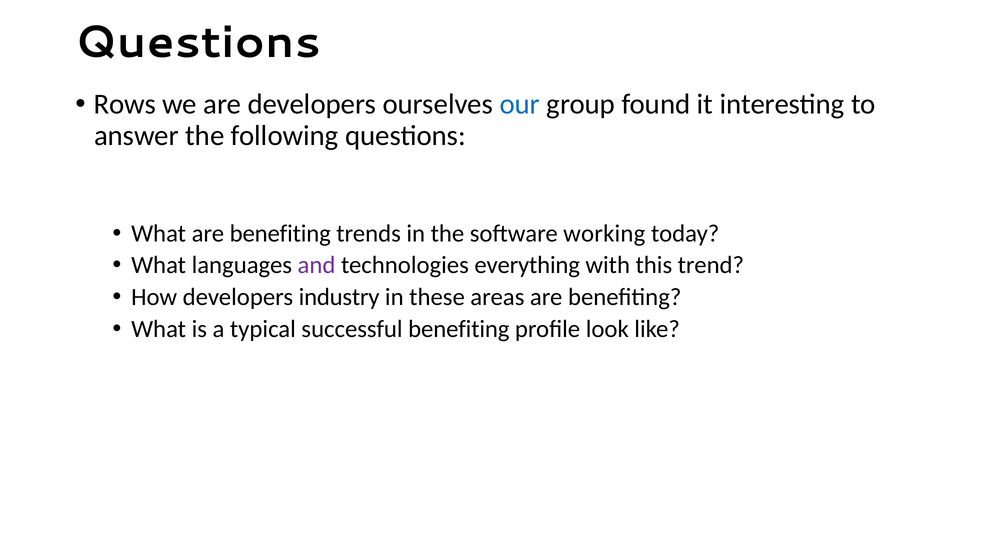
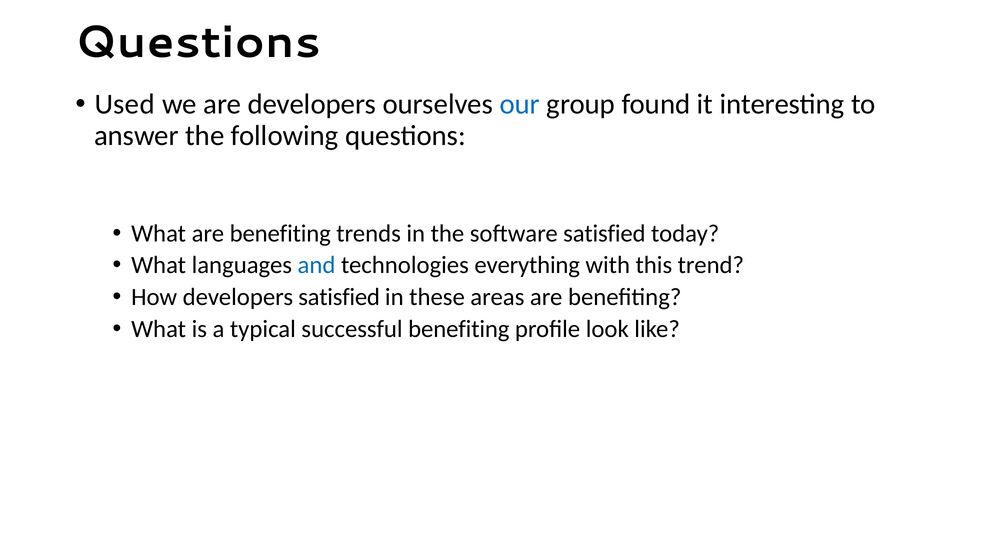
Rows: Rows -> Used (125, 104)
software working: working -> satisfied (604, 233)
and colour: purple -> blue (317, 265)
developers industry: industry -> satisfied (339, 297)
